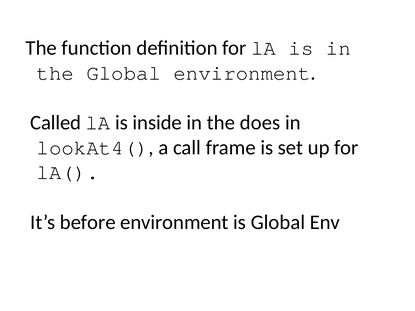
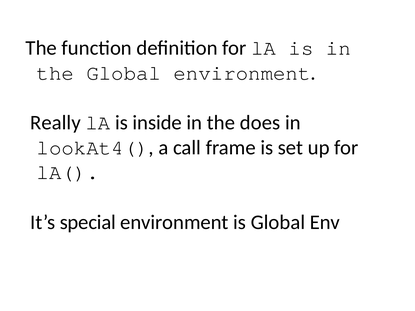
Called: Called -> Really (56, 123)
before: before -> special (88, 222)
